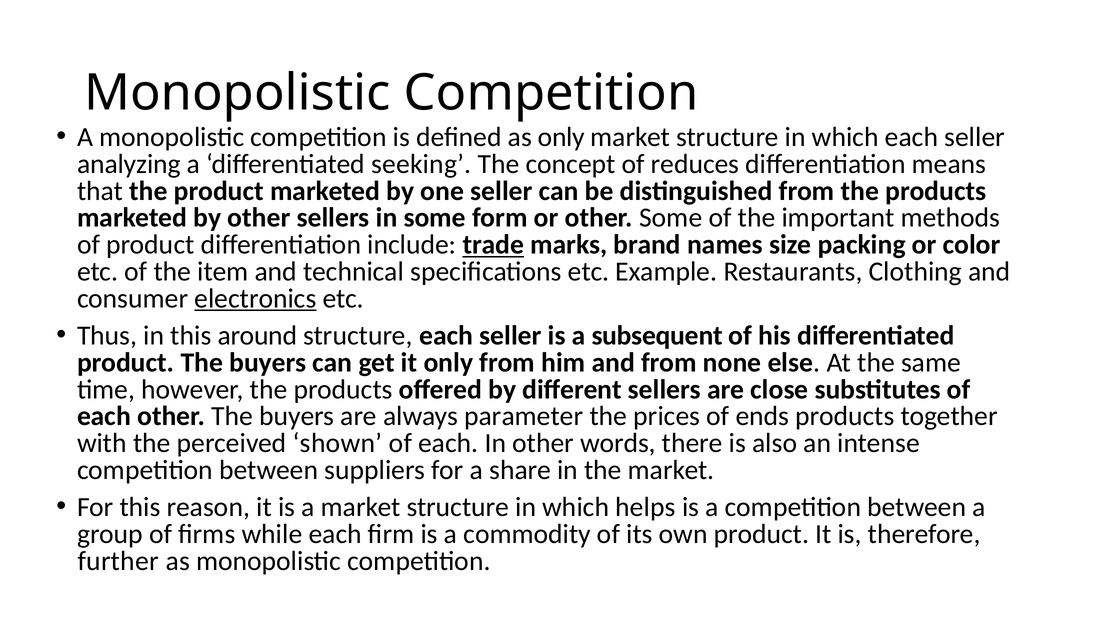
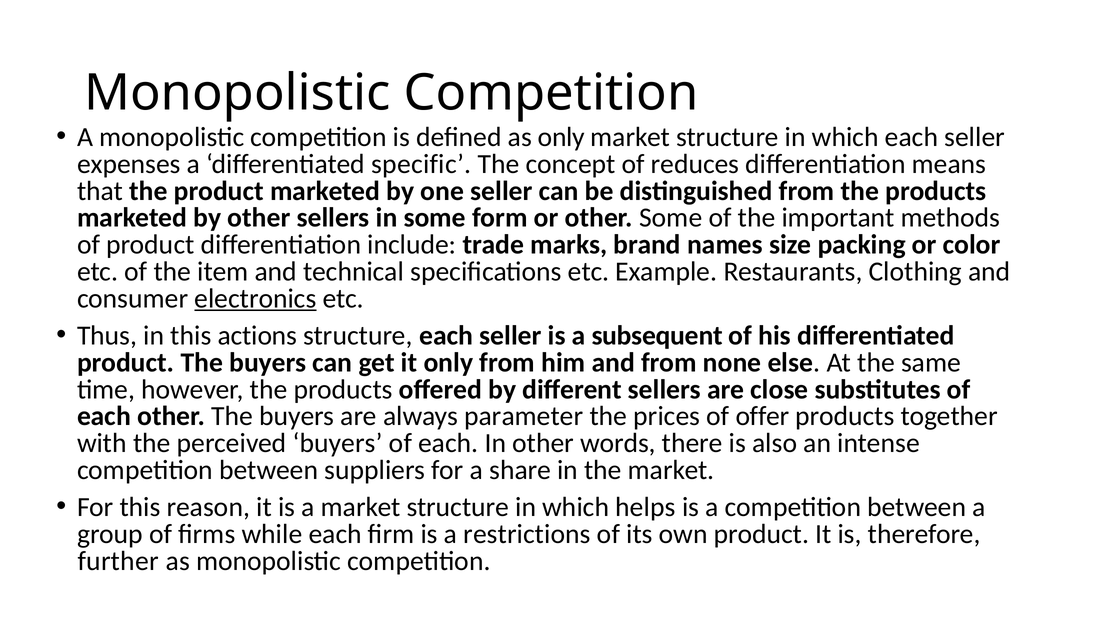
analyzing: analyzing -> expenses (129, 164)
seeking: seeking -> specific (421, 164)
trade underline: present -> none (493, 245)
around: around -> actions (257, 336)
ends: ends -> offer (763, 416)
perceived shown: shown -> buyers (338, 443)
commodity: commodity -> restrictions (527, 534)
